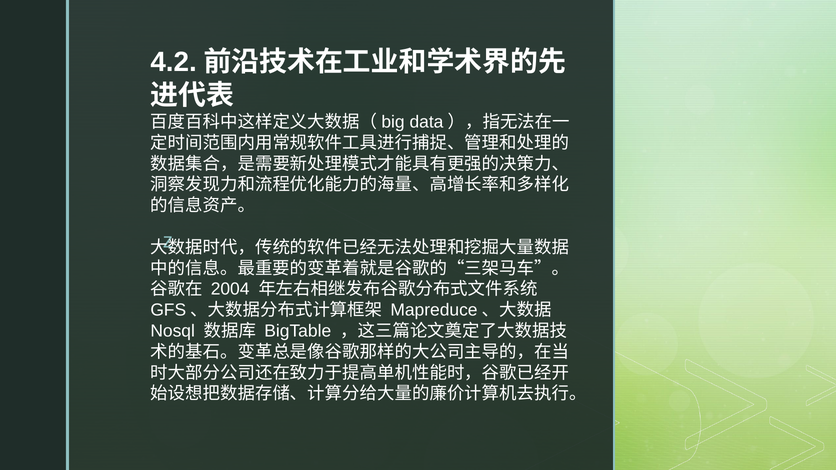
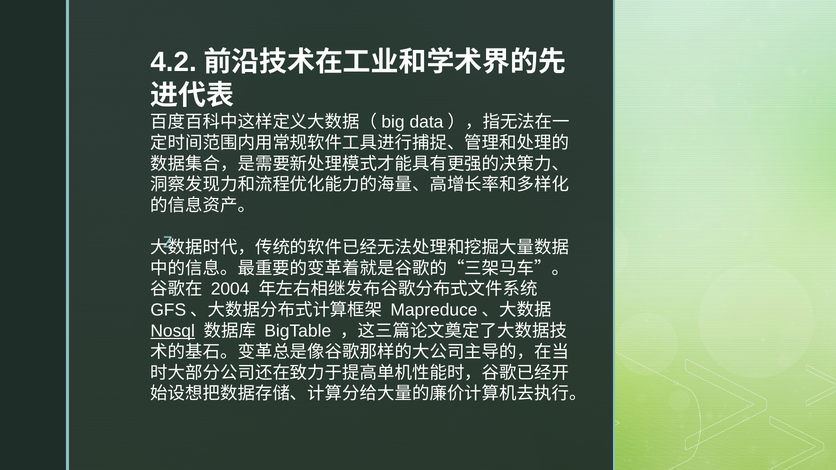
Nosql underline: none -> present (173, 331)
